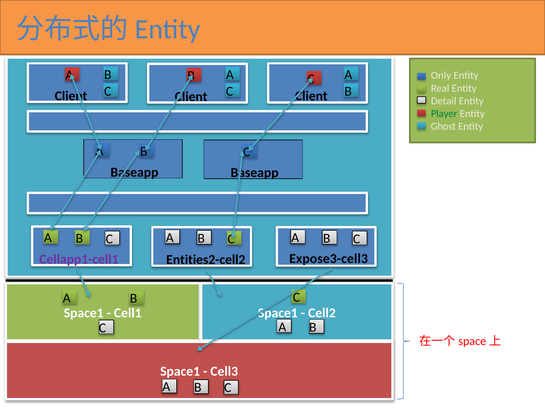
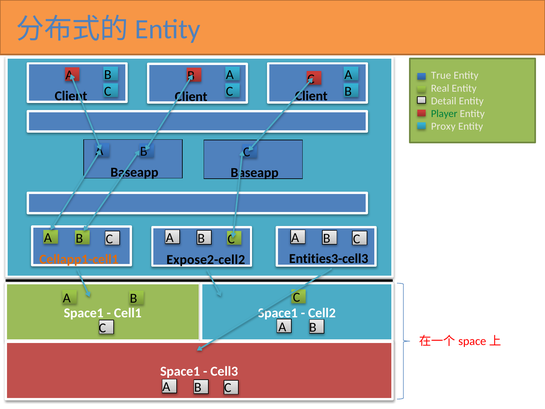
Only: Only -> True (441, 75)
Ghost: Ghost -> Proxy (443, 126)
Expose3-cell3: Expose3-cell3 -> Entities3-cell3 (329, 259)
Cellapp1-cell1 colour: purple -> orange (79, 259)
Entities2-cell2: Entities2-cell2 -> Expose2-cell2 (206, 260)
